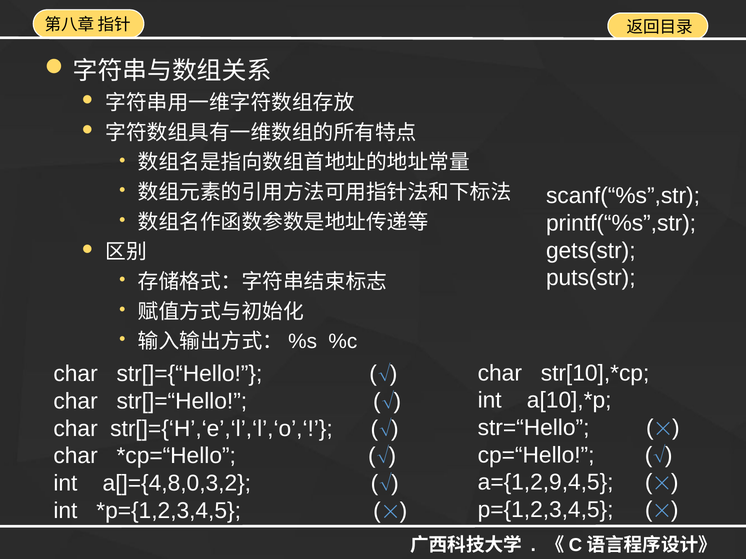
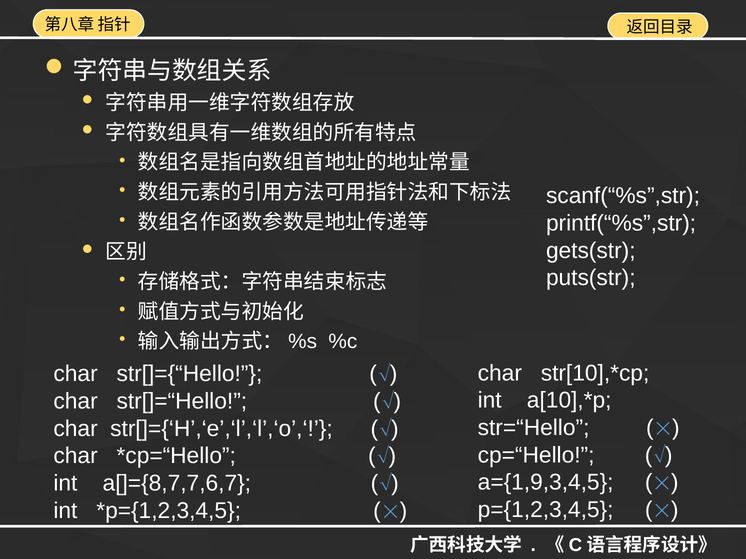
a={1,2,9,4,5: a={1,2,9,4,5 -> a={1,9,3,4,5 (546, 483)
a[]={4,8,0,3,2: a[]={4,8,0,3,2 -> a[]={8,7,7,6,7 (177, 484)
